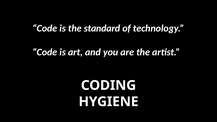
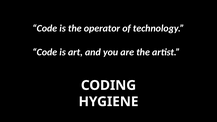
standard: standard -> operator (102, 28)
